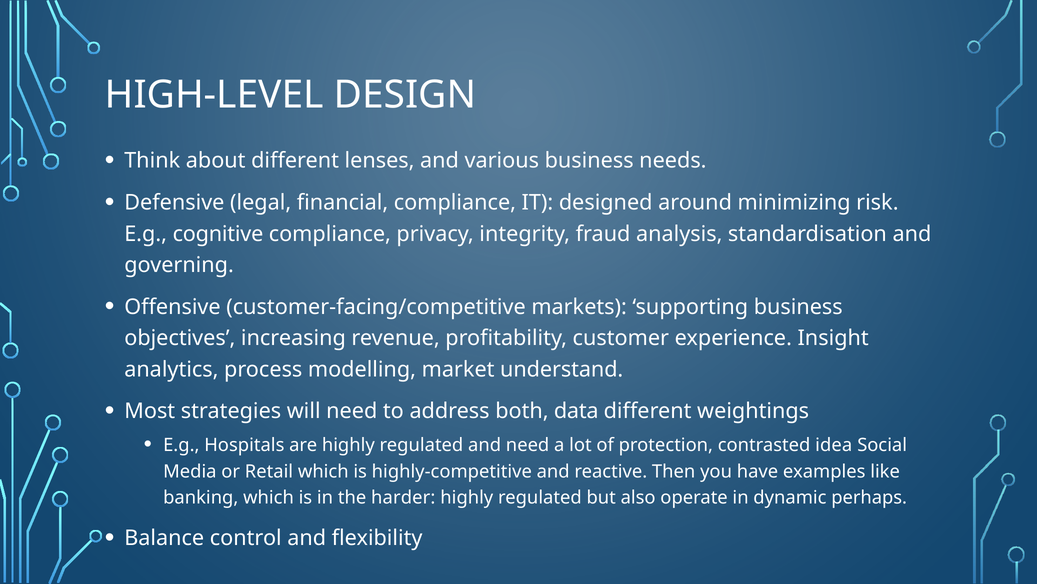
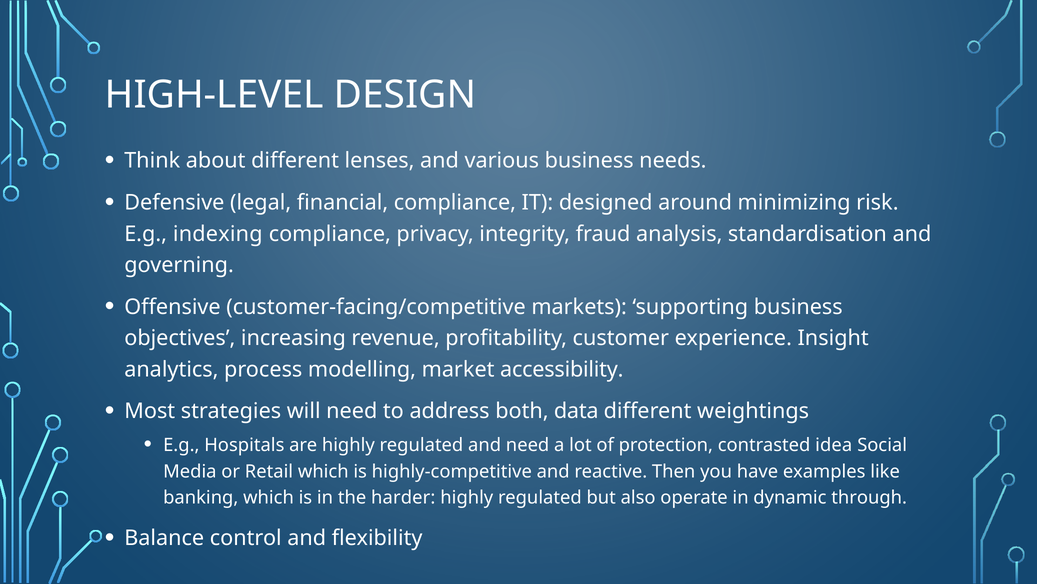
cognitive: cognitive -> indexing (218, 234)
understand: understand -> accessibility (562, 369)
perhaps: perhaps -> through (869, 497)
